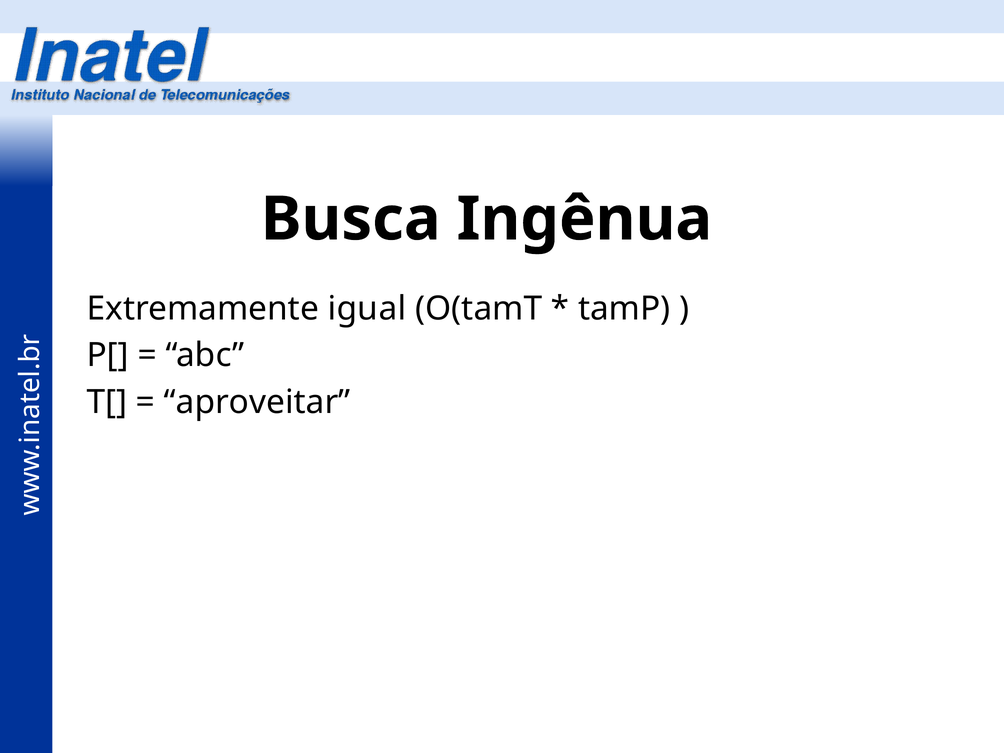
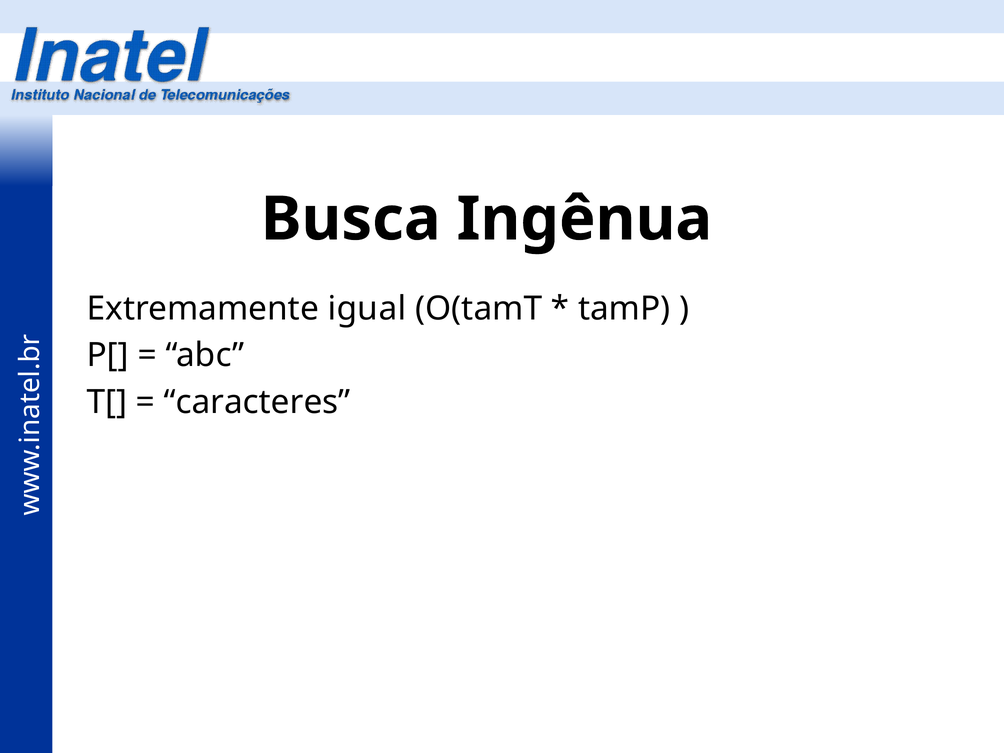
aproveitar: aproveitar -> caracteres (257, 402)
